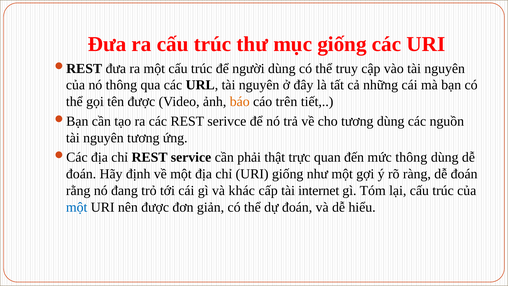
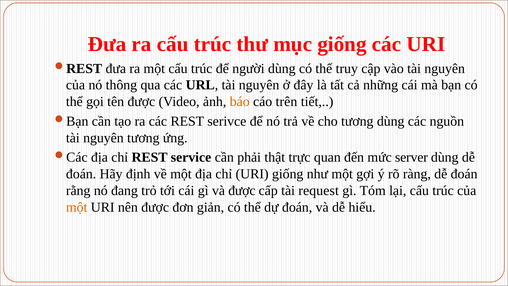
mức thông: thông -> server (411, 157)
và khác: khác -> được (242, 190)
internet: internet -> request (319, 190)
một colour: blue -> orange (77, 207)
